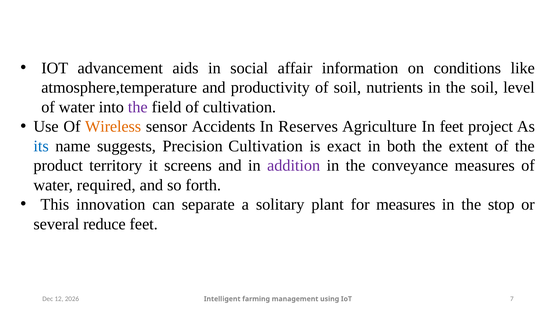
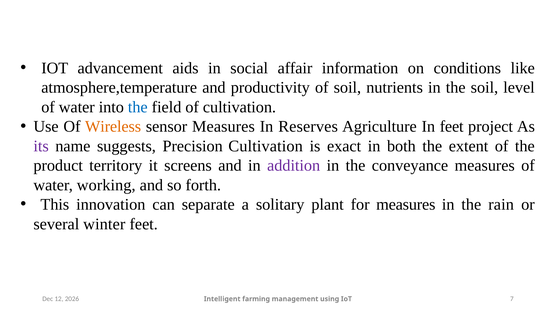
the colour: purple -> blue (138, 107)
sensor Accidents: Accidents -> Measures (223, 126)
its colour: blue -> purple (41, 146)
required: required -> working (106, 185)
stop: stop -> rain (501, 204)
reduce: reduce -> winter (104, 224)
